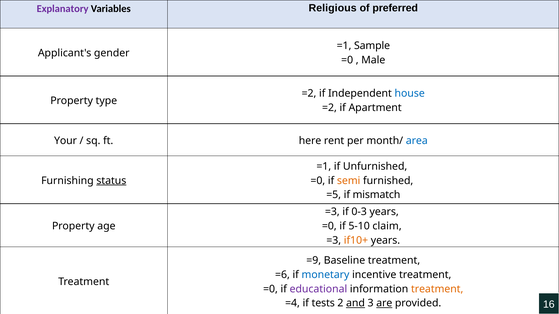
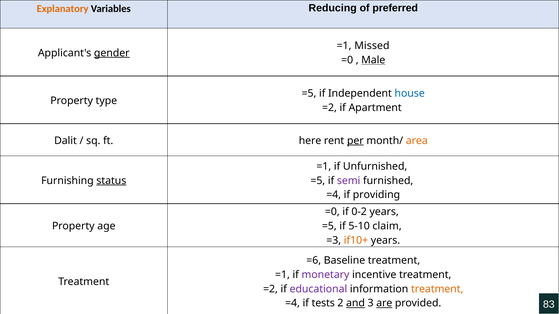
Explanatory colour: purple -> orange (63, 9)
Religious: Religious -> Reducing (333, 8)
Sample: Sample -> Missed (372, 46)
gender underline: none -> present (112, 53)
Male underline: none -> present (373, 60)
=2: =2 -> =5 (309, 94)
Your: Your -> Dalit (65, 141)
per underline: none -> present (355, 141)
area colour: blue -> orange (417, 141)
=0: =0 -> =5 (318, 181)
semi colour: orange -> purple (349, 181)
=5: =5 -> =4 (334, 195)
mismatch: mismatch -> providing (376, 195)
=3: =3 -> =0 (332, 212)
0-3: 0-3 -> 0-2 (359, 212)
=0: =0 -> =5 (329, 226)
=9: =9 -> =6 (314, 261)
=6: =6 -> =1 (282, 275)
monetary colour: blue -> purple (325, 275)
=0: =0 -> =2 (270, 289)
16: 16 -> 83 (549, 305)
